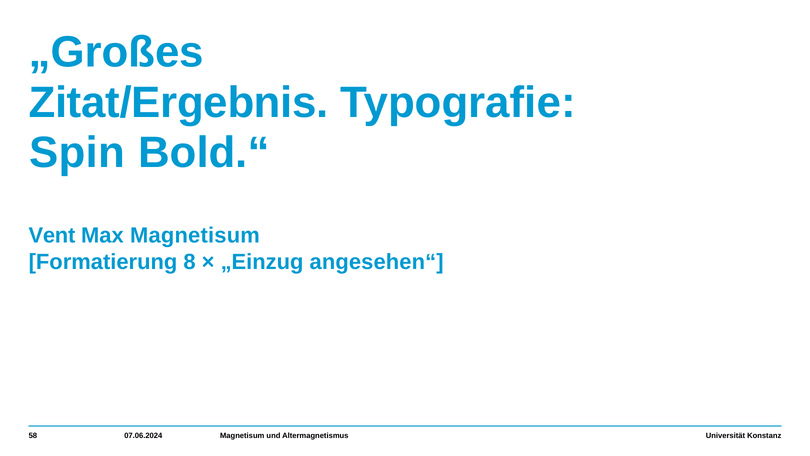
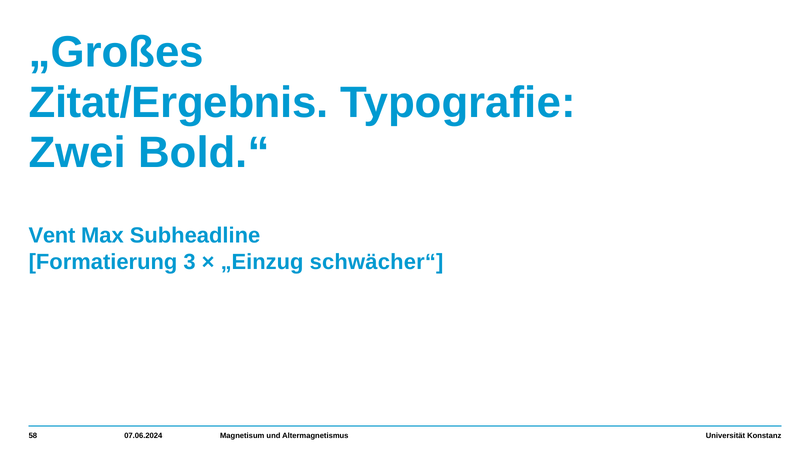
Spin: Spin -> Zwei (77, 152)
Max Magnetisum: Magnetisum -> Subheadline (195, 235)
8: 8 -> 3 (190, 262)
angesehen“: angesehen“ -> schwächer“ (377, 262)
